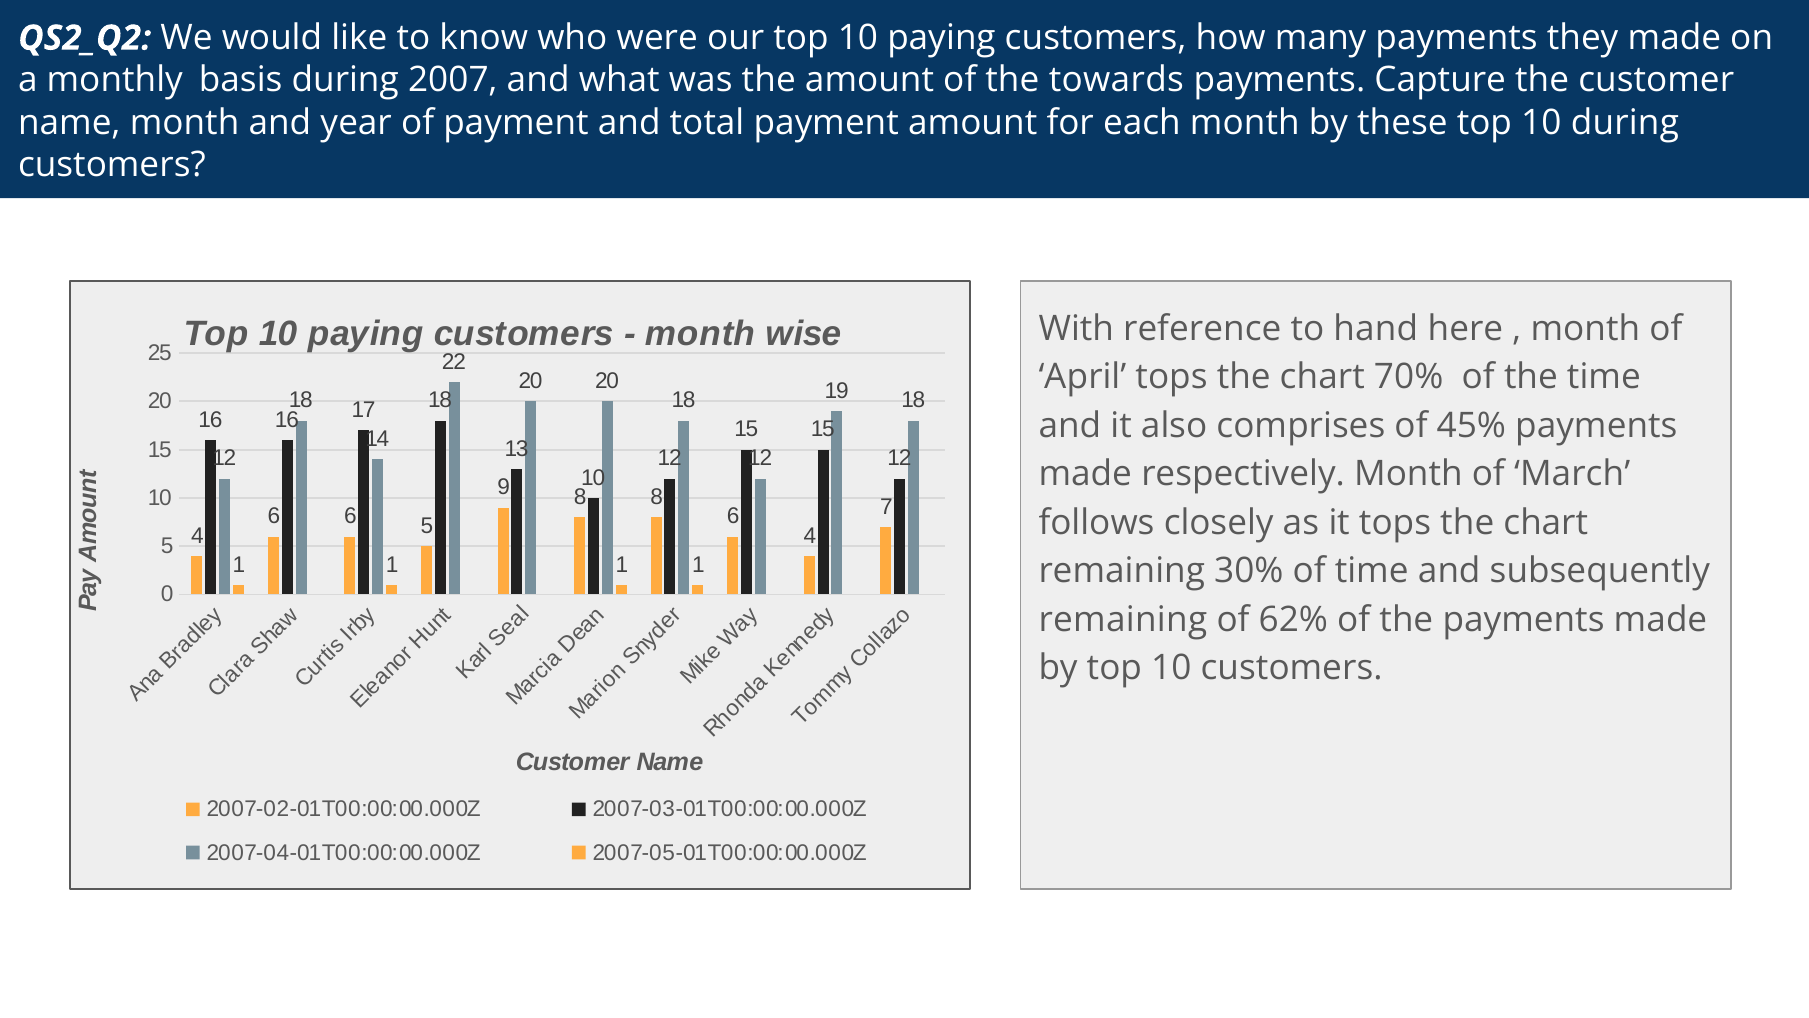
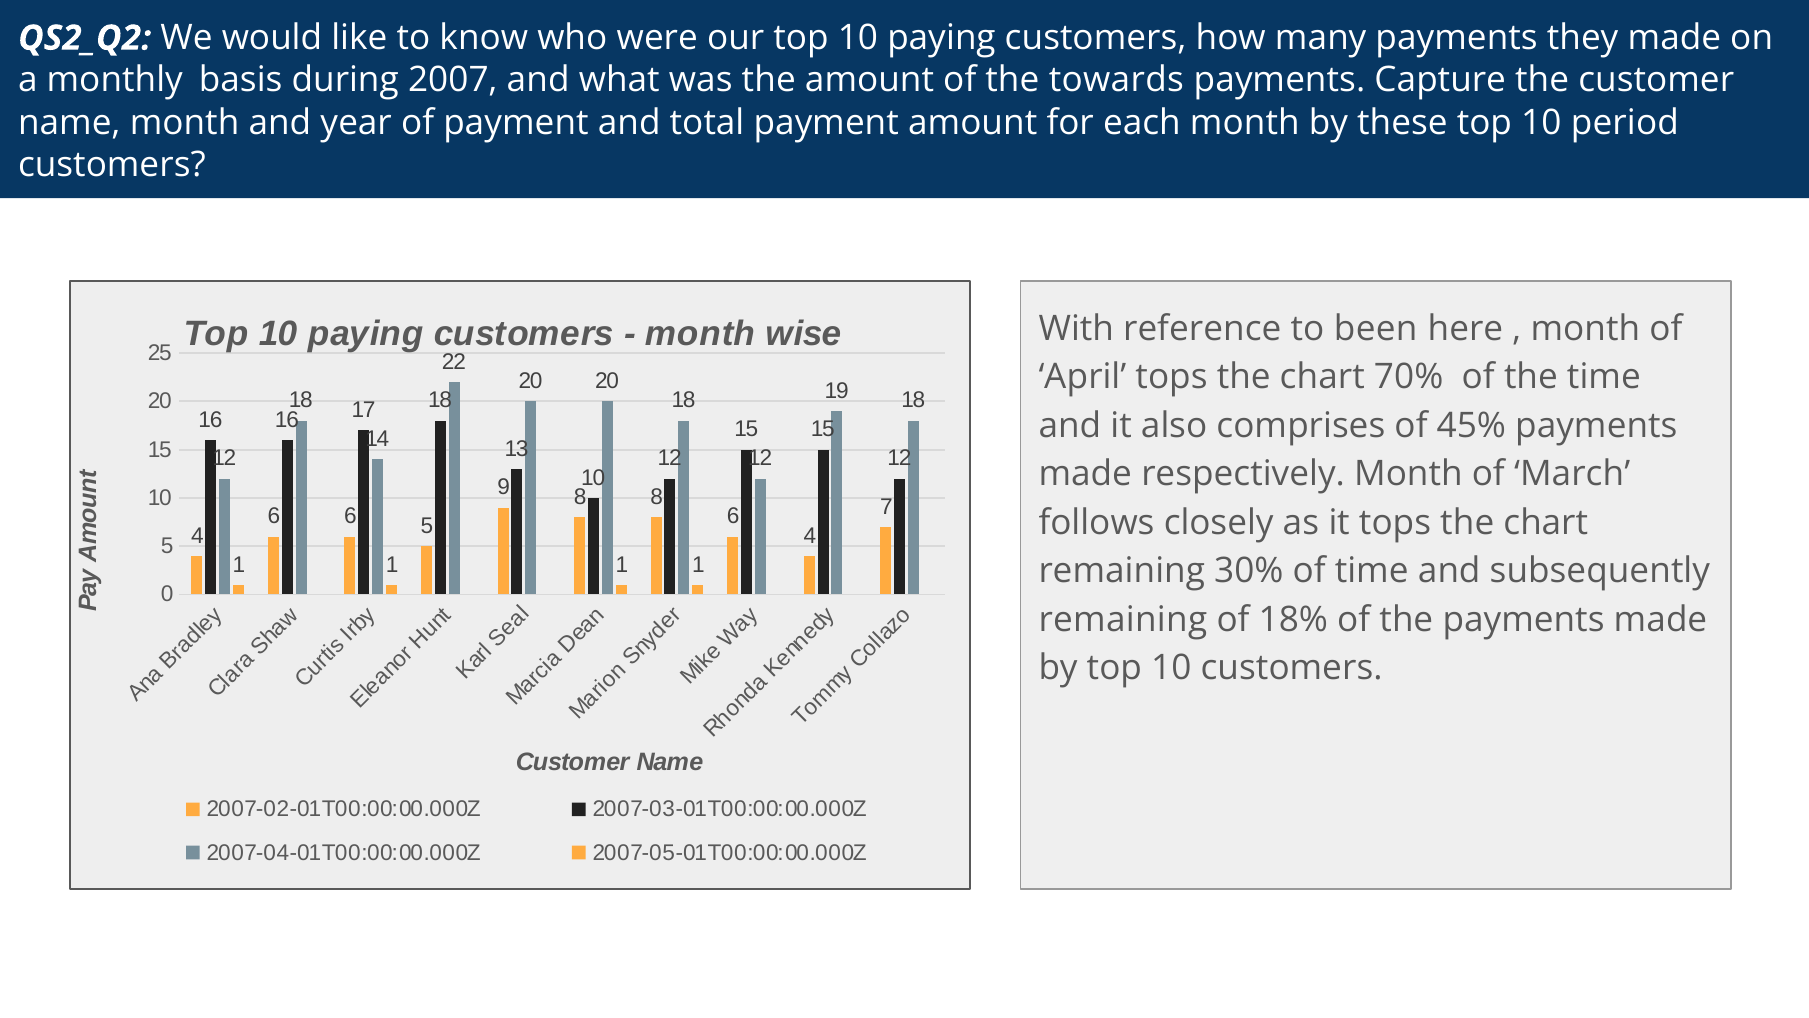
10 during: during -> period (1625, 123)
hand: hand -> been (1376, 329)
62%: 62% -> 18% (1293, 620)
